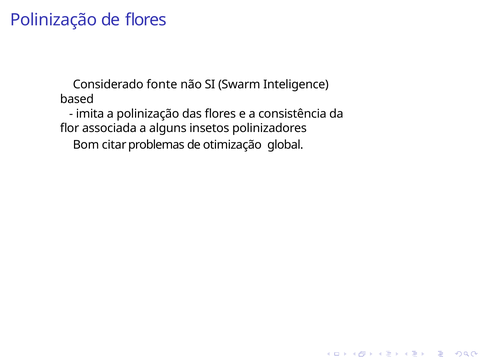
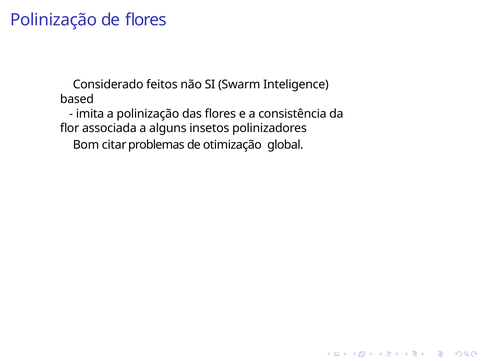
fonte: fonte -> feitos (162, 85)
